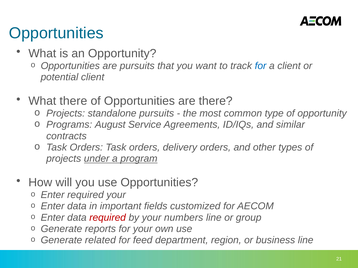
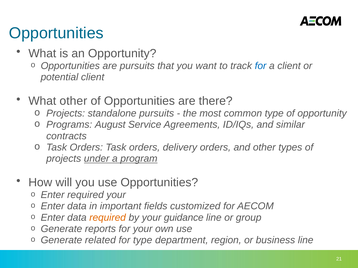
What there: there -> other (73, 101)
required colour: red -> orange (108, 218)
numbers: numbers -> guidance (184, 218)
for feed: feed -> type (143, 241)
